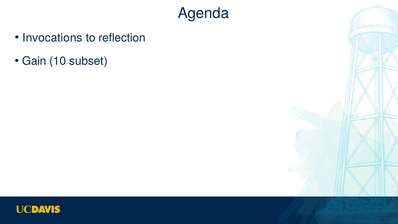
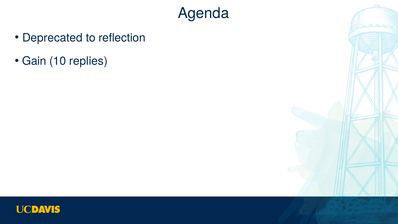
Invocations: Invocations -> Deprecated (52, 38)
subset: subset -> replies (88, 61)
